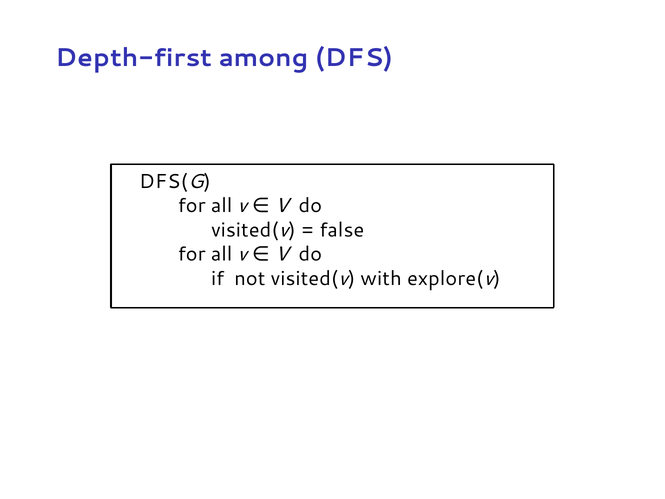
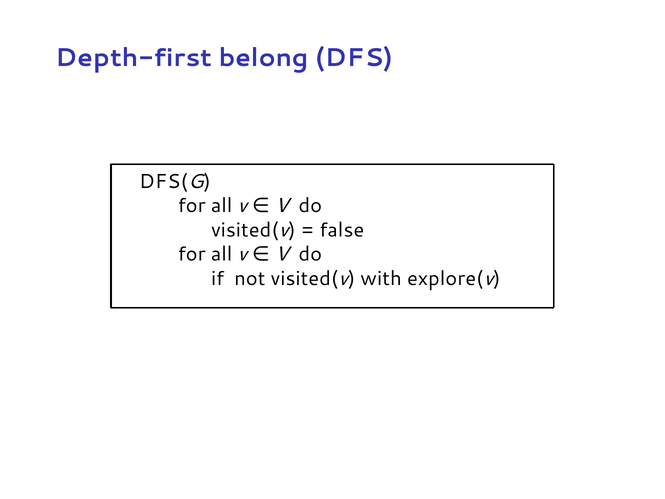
among: among -> belong (264, 58)
